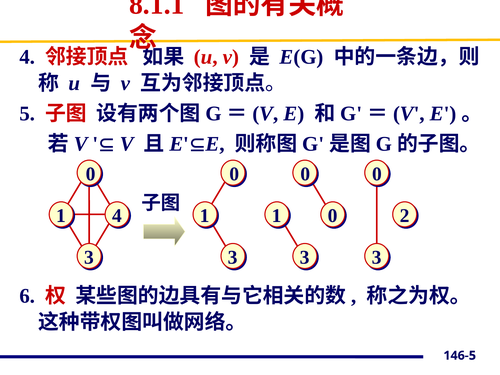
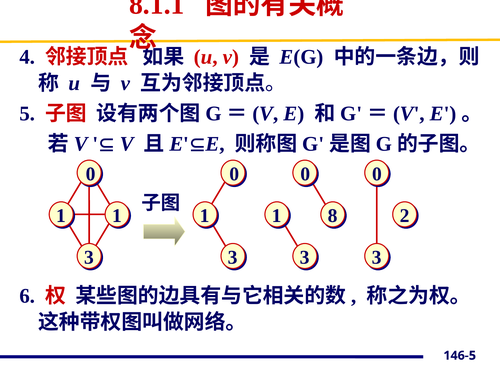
1 4: 4 -> 1 (117, 216)
1 0: 0 -> 8 (333, 216)
